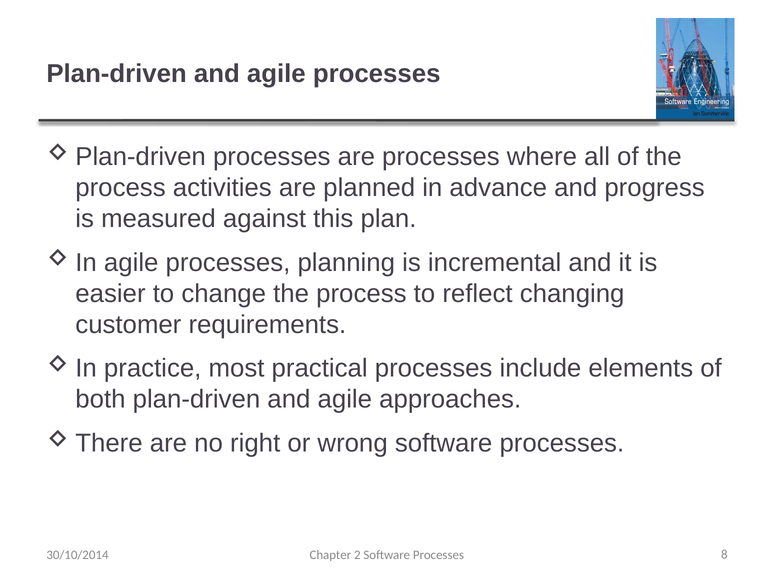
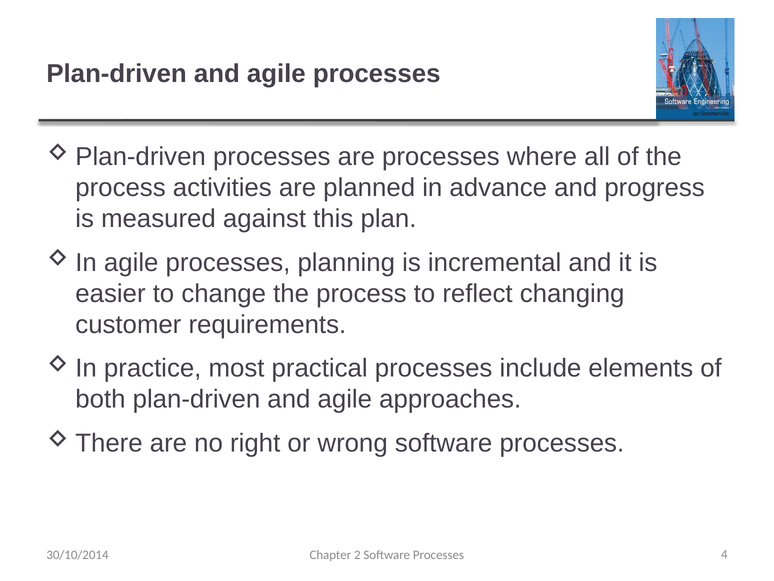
8: 8 -> 4 (724, 554)
